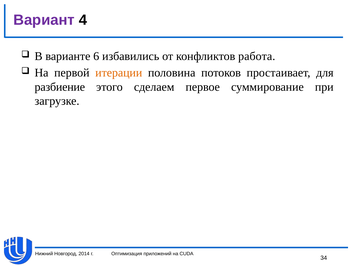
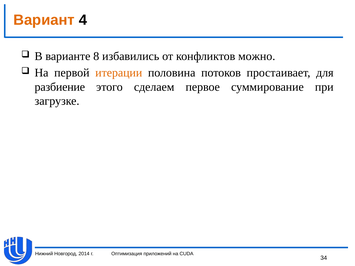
Вариант colour: purple -> orange (44, 20)
6: 6 -> 8 (96, 56)
работа: работа -> можно (257, 56)
